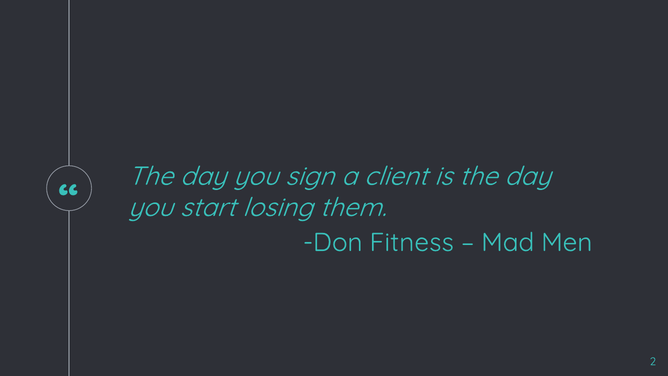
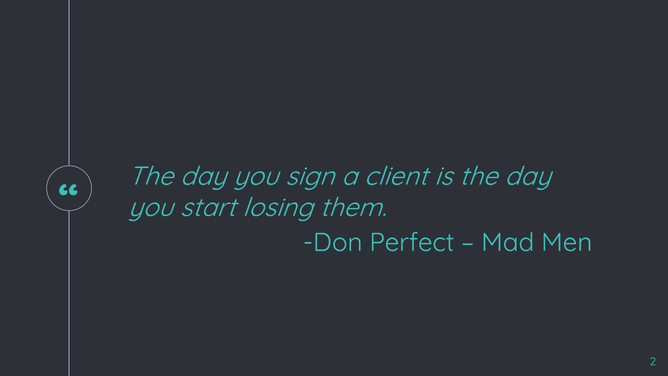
Fitness: Fitness -> Perfect (412, 242)
